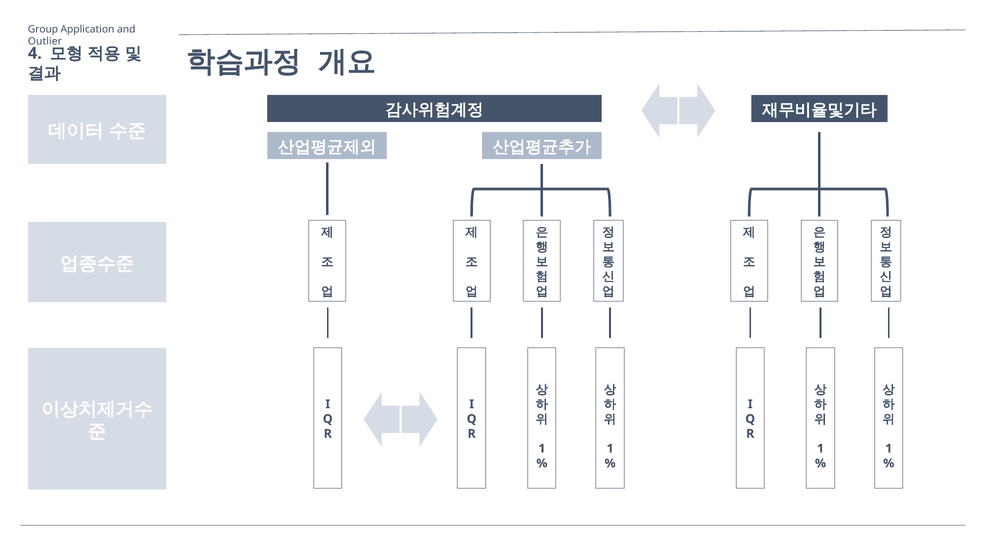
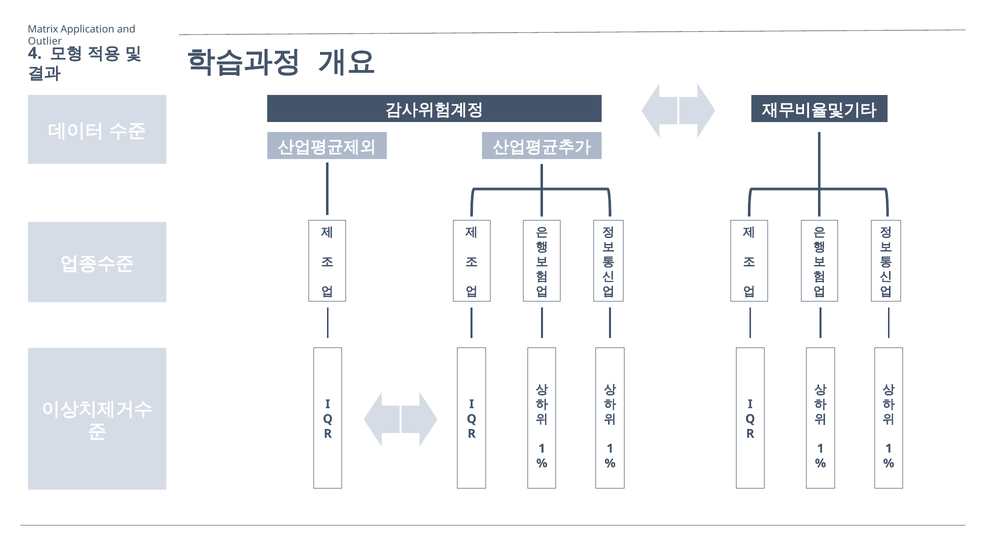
Group: Group -> Matrix (43, 29)
